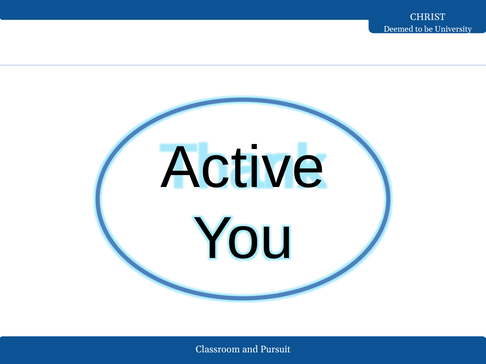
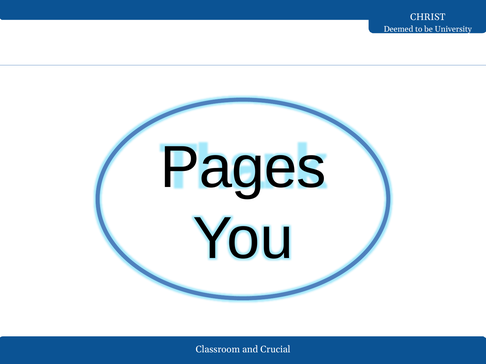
Active: Active -> Pages (243, 168)
Pursuit: Pursuit -> Crucial (275, 350)
